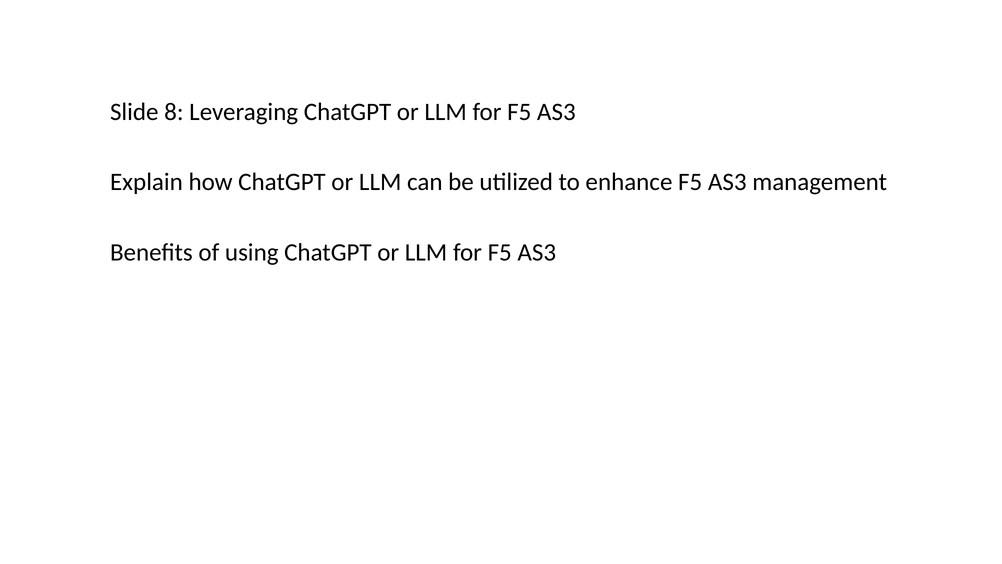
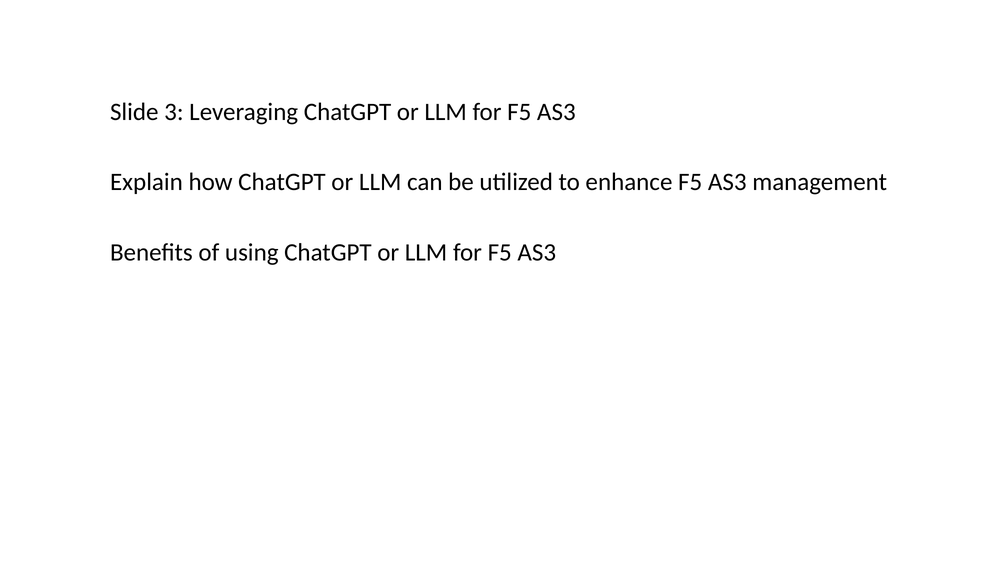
8: 8 -> 3 (174, 112)
